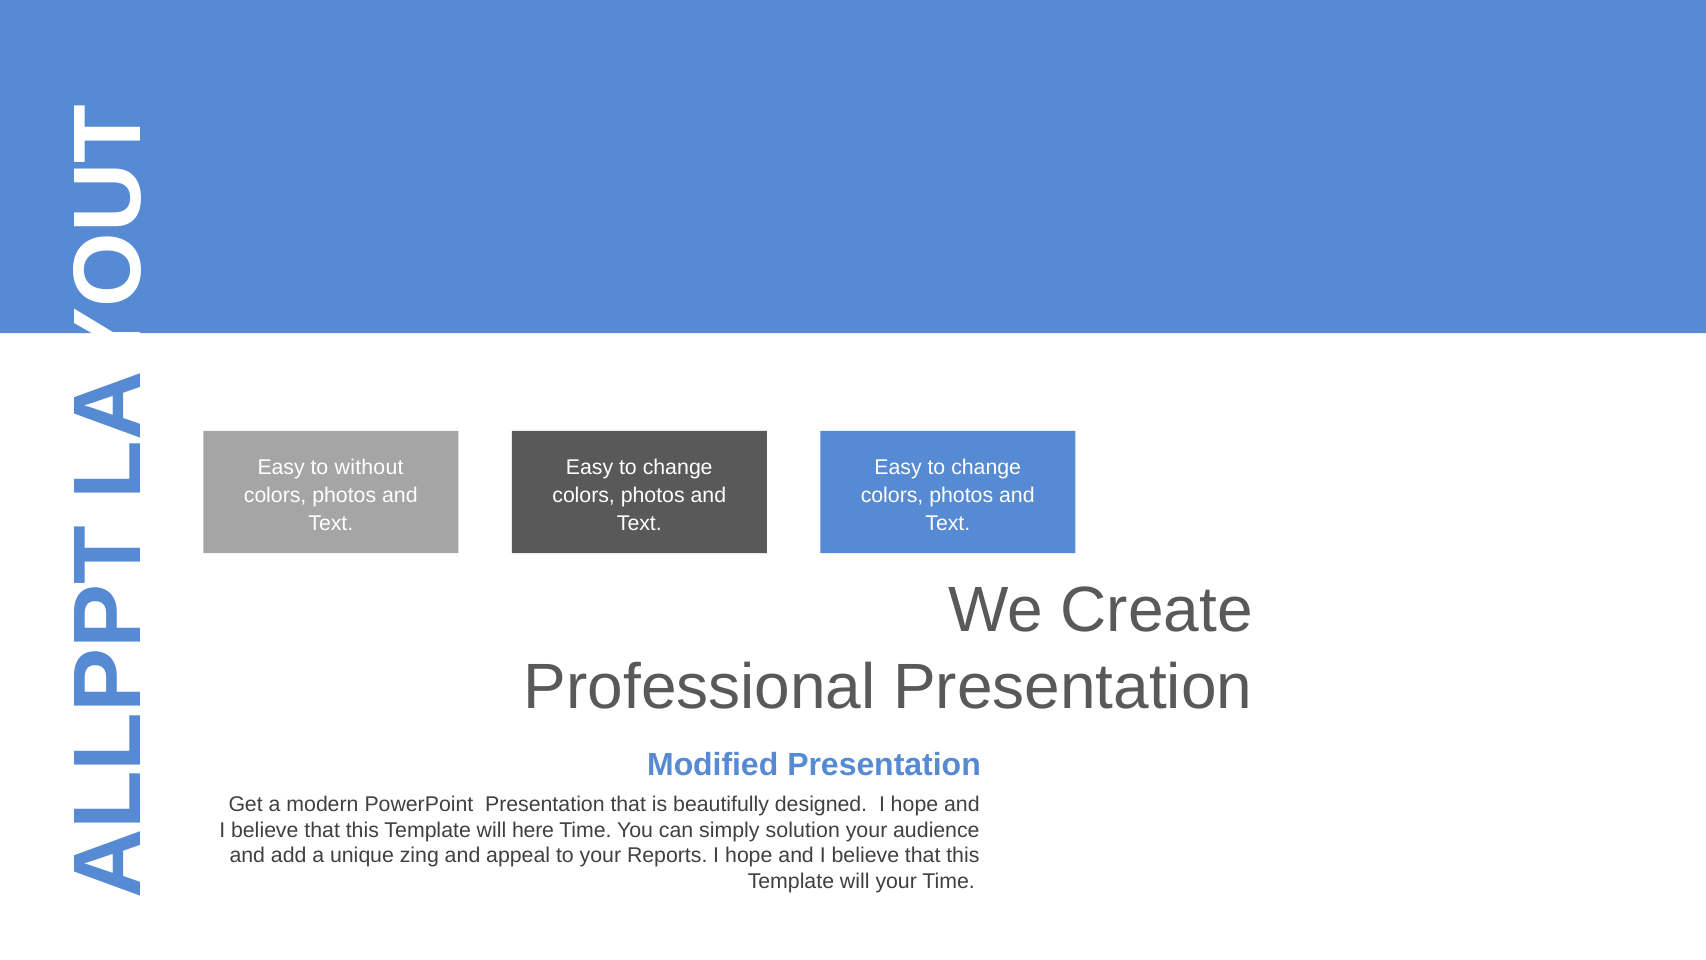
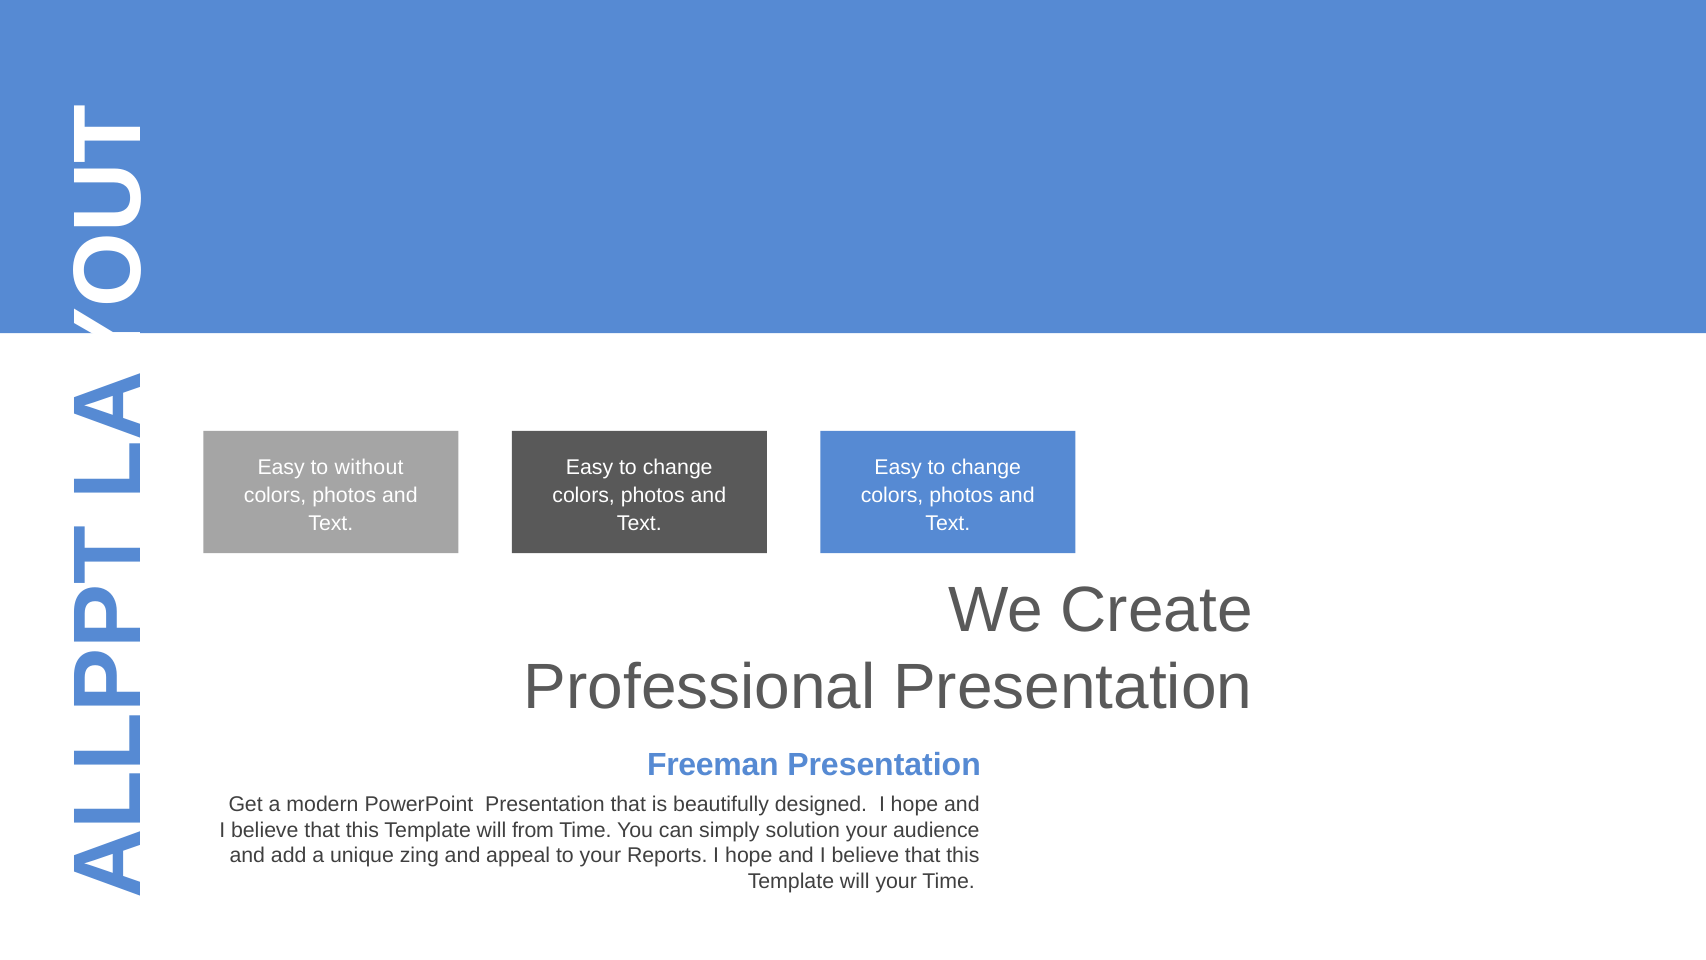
Modified: Modified -> Freeman (713, 765)
here: here -> from (533, 830)
